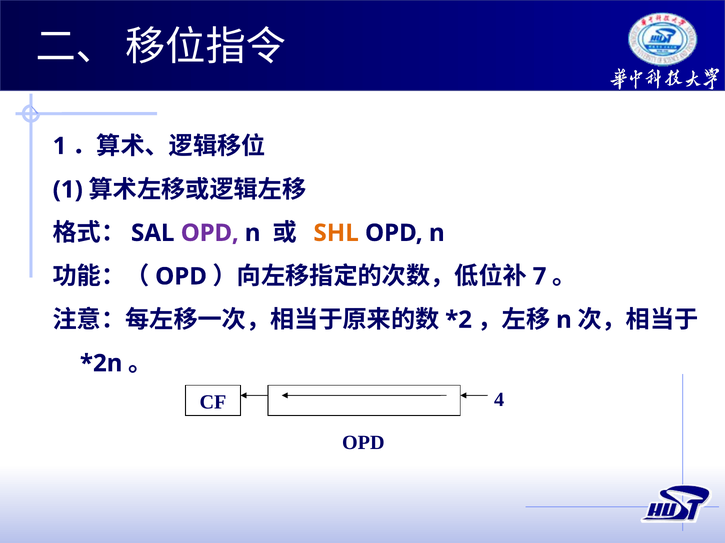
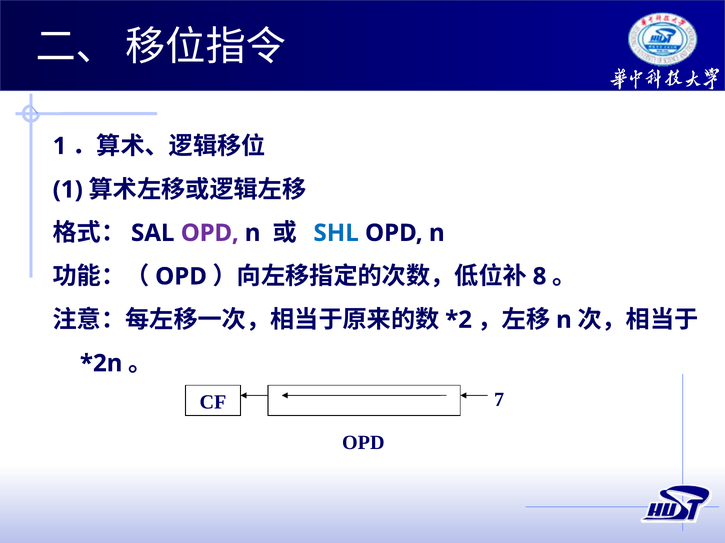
SHL colour: orange -> blue (336, 233)
7: 7 -> 8 (540, 277)
4: 4 -> 7 (499, 400)
